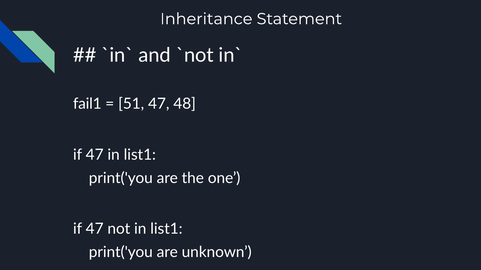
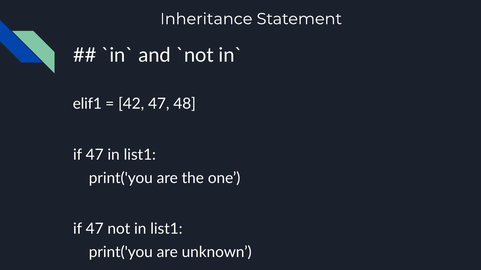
fail1: fail1 -> elif1 (87, 104)
51: 51 -> 42 (131, 104)
